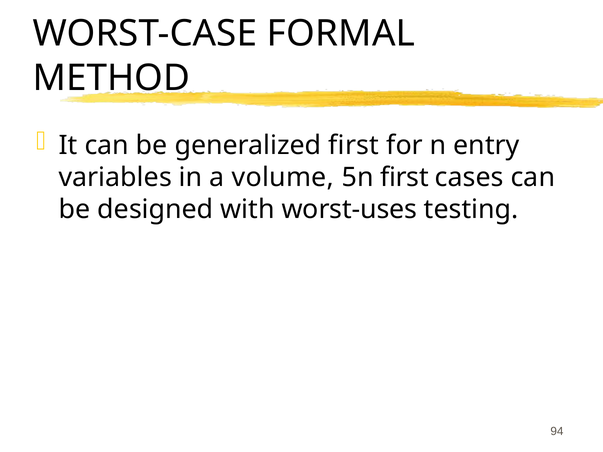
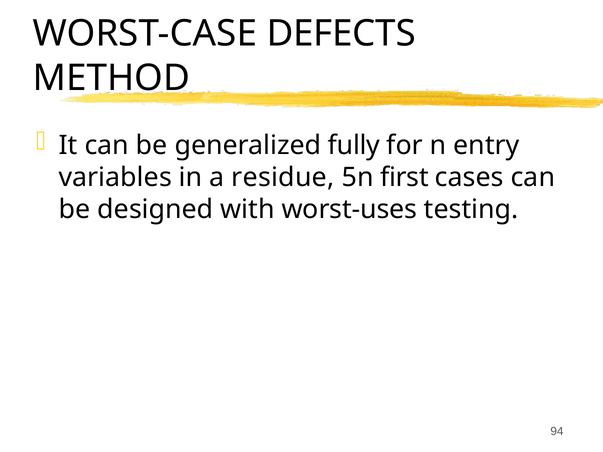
FORMAL: FORMAL -> DEFECTS (341, 34)
generalized first: first -> fully (354, 145)
volume: volume -> residue (283, 178)
